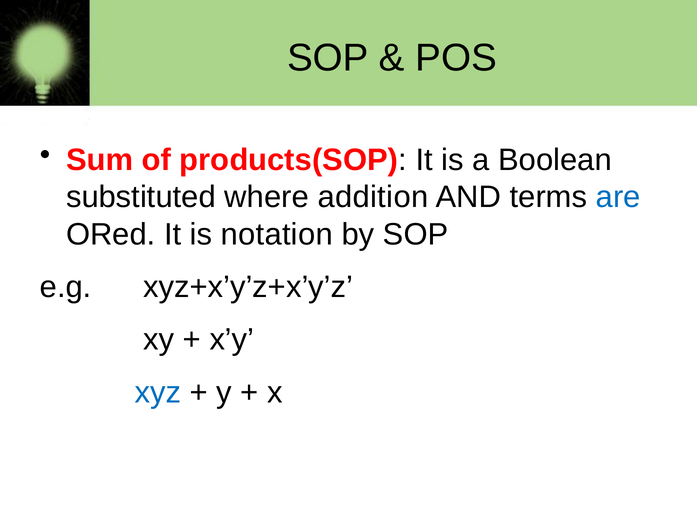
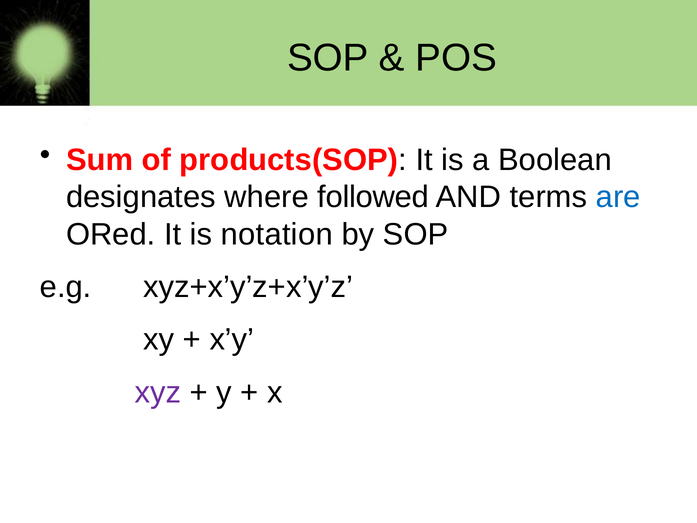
substituted: substituted -> designates (141, 197)
addition: addition -> followed (373, 197)
xyz colour: blue -> purple (158, 392)
